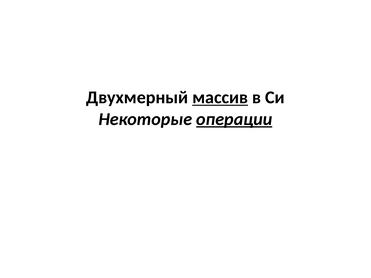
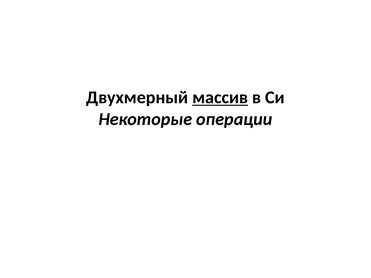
операции underline: present -> none (234, 119)
